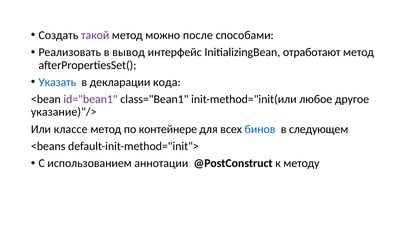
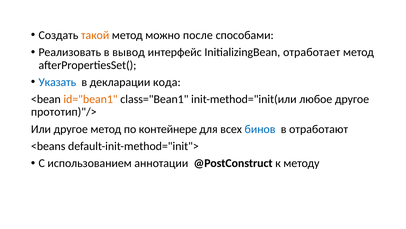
такой colour: purple -> orange (95, 35)
отработают: отработают -> отработает (312, 52)
id="bean1 colour: purple -> orange (91, 99)
указание)"/>: указание)"/> -> прототип)"/> (64, 112)
Или классе: классе -> другое (71, 129)
следующем: следующем -> отработают (319, 129)
